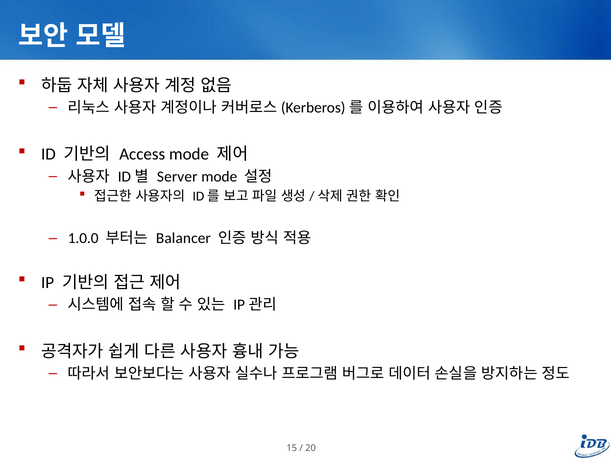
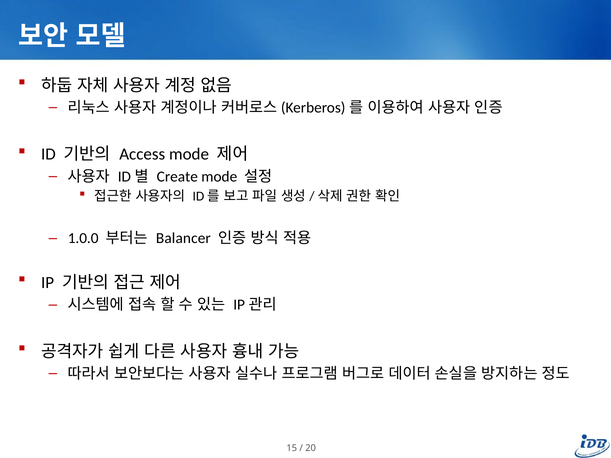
Server: Server -> Create (177, 177)
